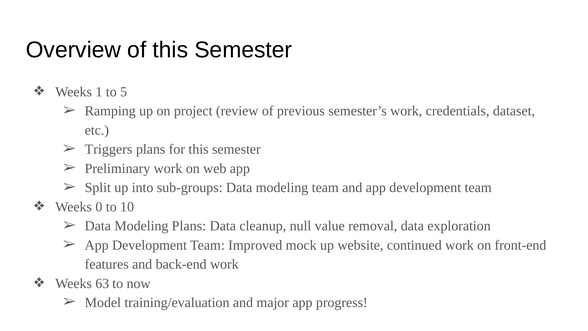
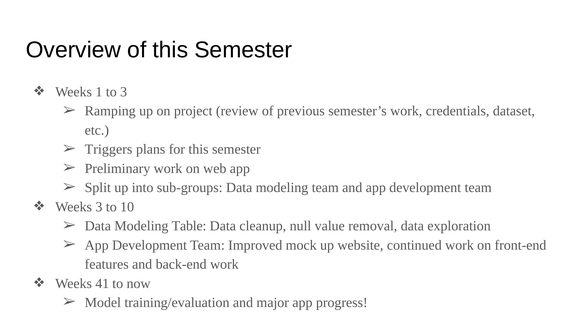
to 5: 5 -> 3 (124, 92)
Weeks 0: 0 -> 3 (99, 207)
Modeling Plans: Plans -> Table (189, 226)
63: 63 -> 41 (102, 283)
